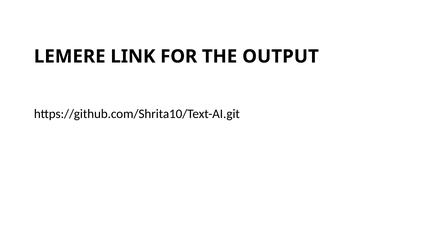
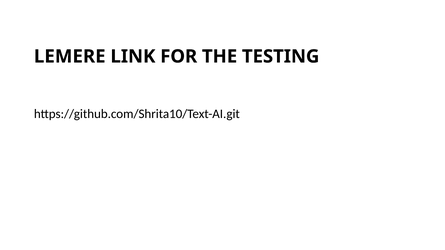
OUTPUT: OUTPUT -> TESTING (281, 57)
